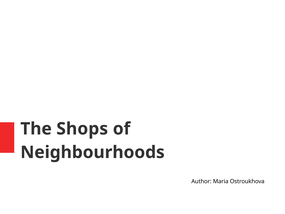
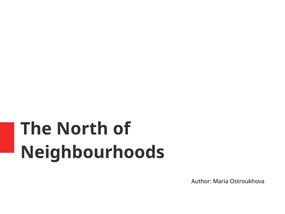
Shops: Shops -> North (82, 129)
